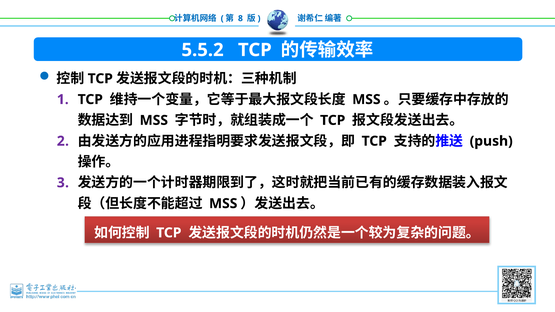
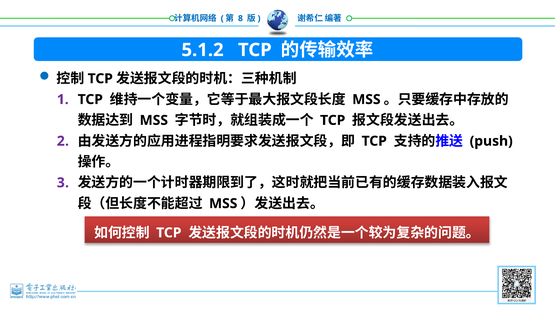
5.5.2: 5.5.2 -> 5.1.2 (203, 50)
